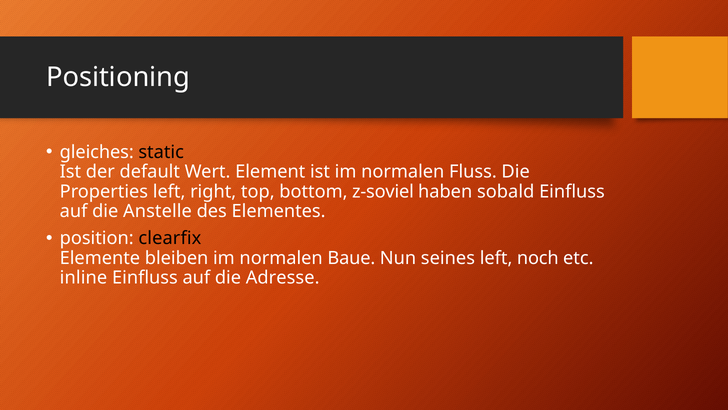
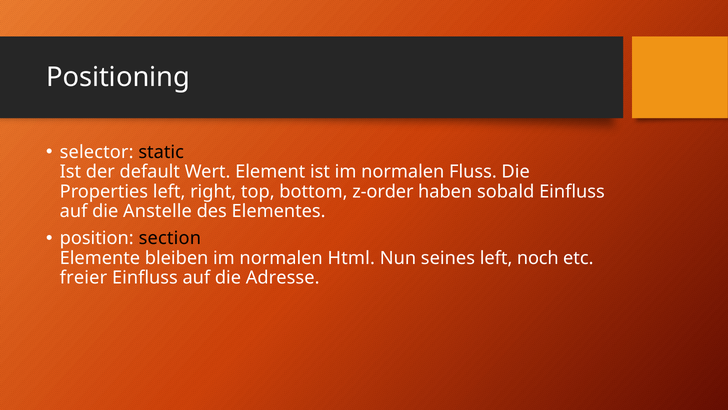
gleiches: gleiches -> selector (97, 152)
z-soviel: z-soviel -> z-order (383, 191)
clearfix: clearfix -> section (170, 238)
Baue: Baue -> Html (351, 258)
inline: inline -> freier (83, 277)
